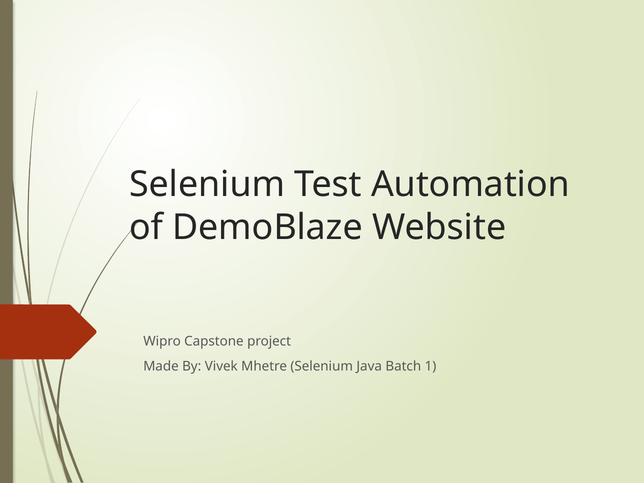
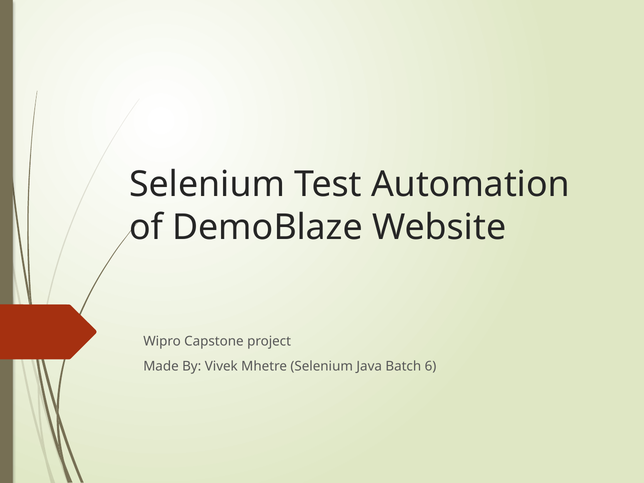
1: 1 -> 6 (431, 366)
